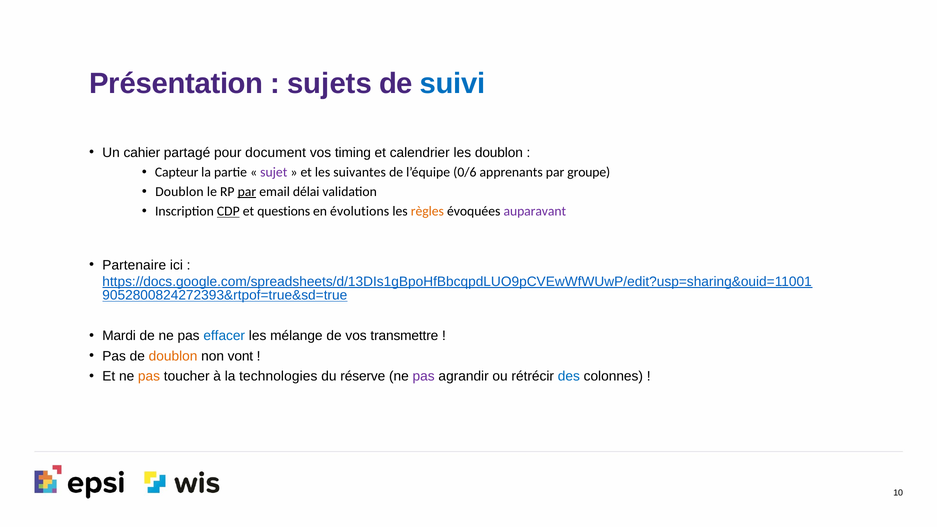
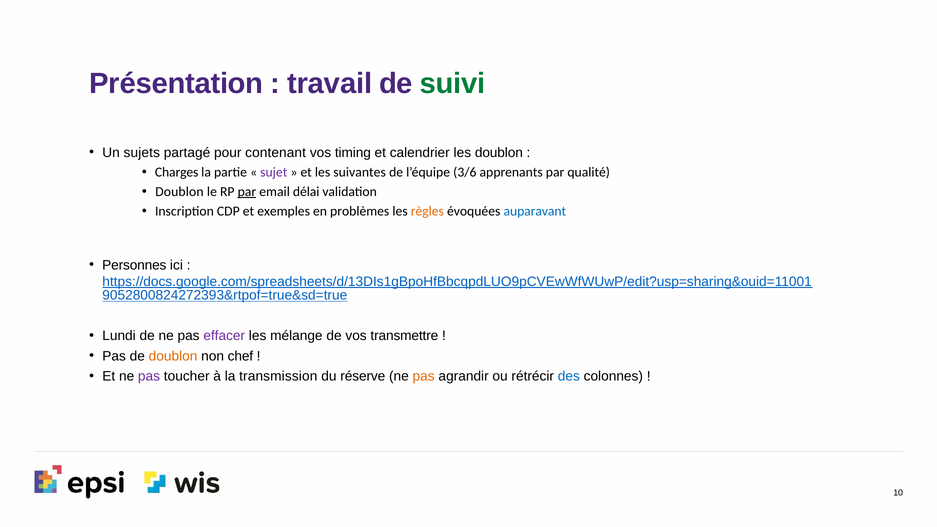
sujets: sujets -> travail (330, 84)
suivi colour: blue -> green (452, 84)
cahier: cahier -> sujets (142, 153)
document: document -> contenant (276, 153)
Capteur: Capteur -> Charges (177, 172)
0/6: 0/6 -> 3/6 (465, 172)
groupe: groupe -> qualité (589, 172)
CDP underline: present -> none (228, 211)
questions: questions -> exemples (284, 211)
évolutions: évolutions -> problèmes (360, 211)
auparavant colour: purple -> blue (535, 211)
Partenaire: Partenaire -> Personnes (134, 265)
Mardi: Mardi -> Lundi (119, 336)
effacer colour: blue -> purple (224, 336)
vont: vont -> chef (240, 356)
pas colour: orange -> purple (149, 376)
technologies: technologies -> transmission (278, 376)
pas colour: purple -> orange (424, 376)
